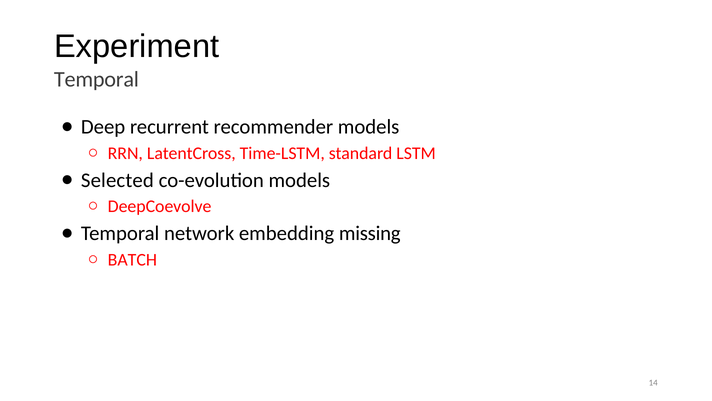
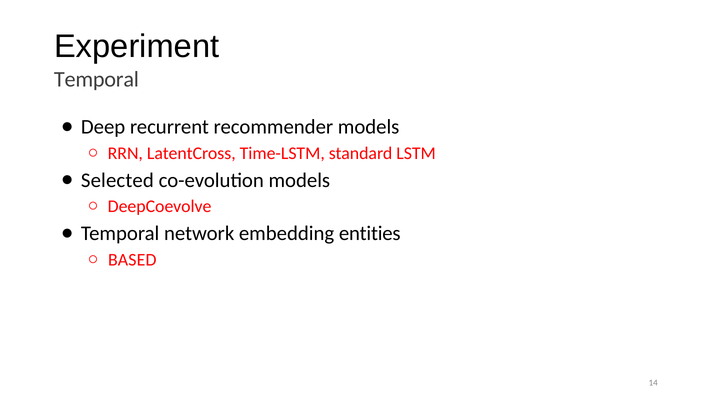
missing: missing -> entities (370, 233)
BATCH: BATCH -> BASED (132, 259)
